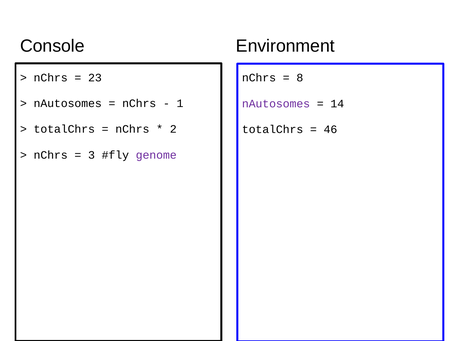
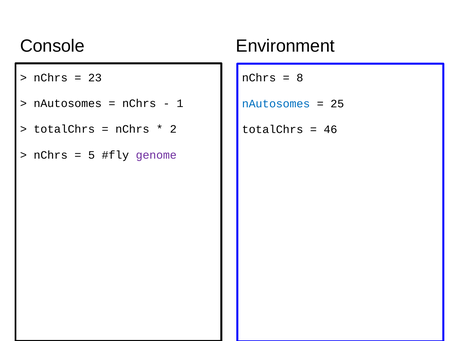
nAutosomes colour: purple -> blue (276, 103)
14: 14 -> 25 (337, 103)
3: 3 -> 5 (92, 155)
